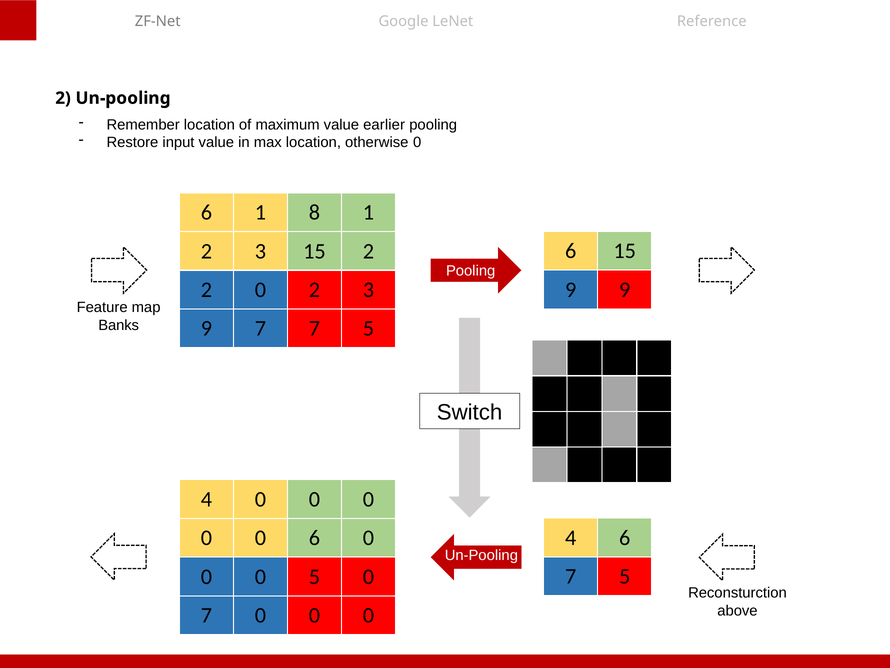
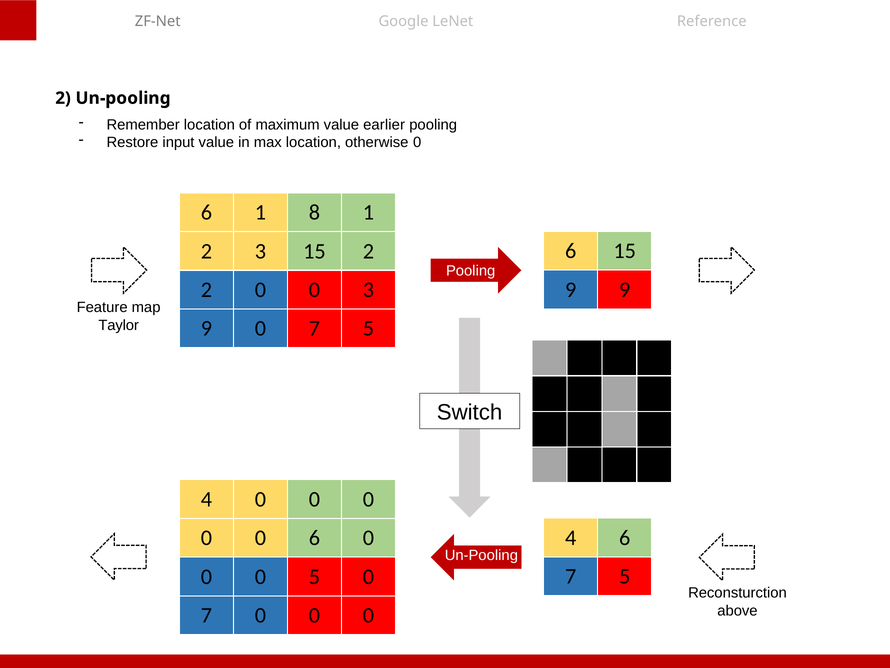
2 0 2: 2 -> 0 (314, 290)
Banks: Banks -> Taylor (119, 325)
9 7: 7 -> 0 (260, 328)
